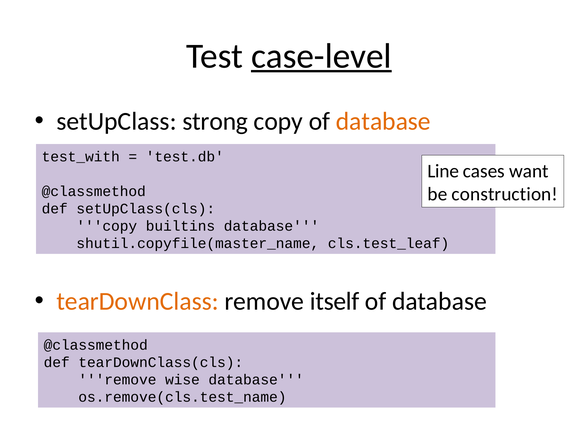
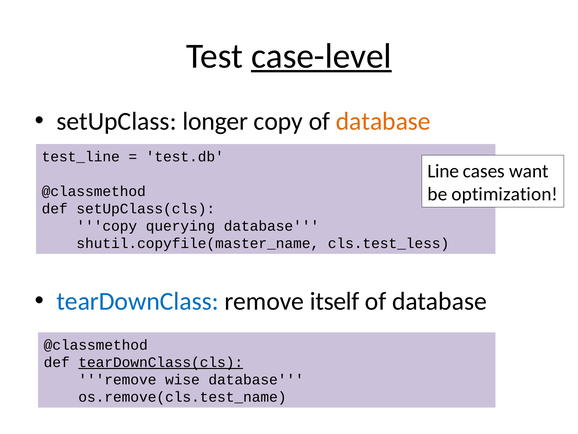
strong: strong -> longer (215, 121)
test_with: test_with -> test_line (81, 156)
construction: construction -> optimization (505, 194)
builtins: builtins -> querying (180, 226)
cls.test_leaf: cls.test_leaf -> cls.test_less (389, 243)
tearDownClass colour: orange -> blue (138, 301)
tearDownClass(cls underline: none -> present (161, 362)
